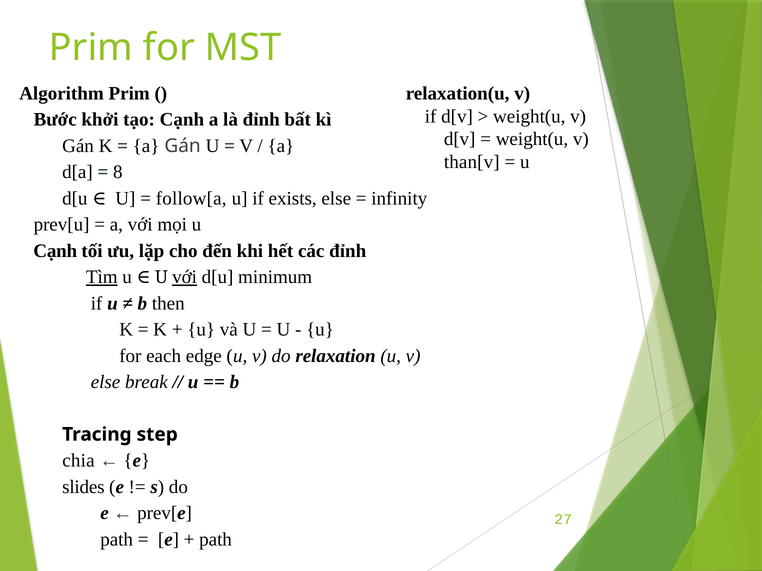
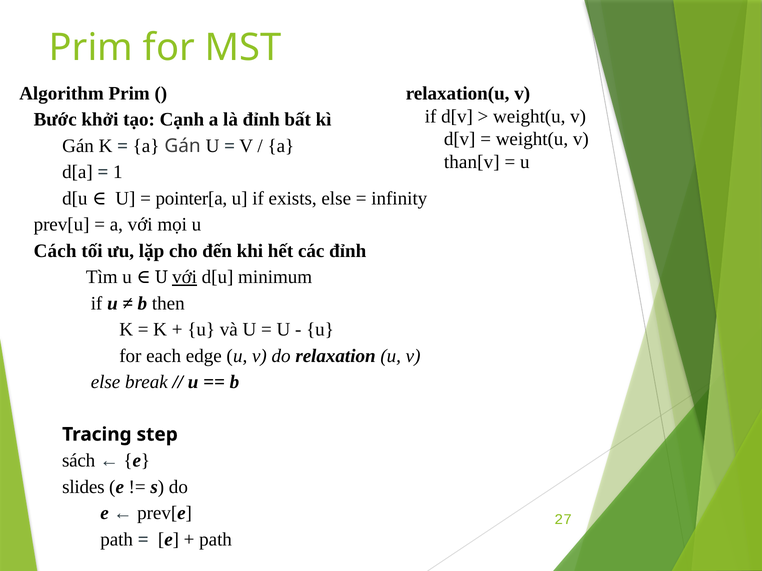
8: 8 -> 1 (118, 172)
follow[a: follow[a -> pointer[a (191, 199)
Cạnh: Cạnh -> Cách (55, 251)
Tìm underline: present -> none (102, 277)
chia: chia -> sách (79, 461)
